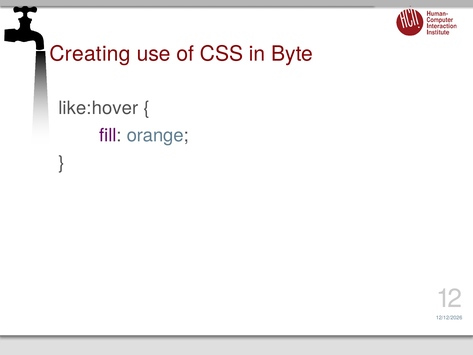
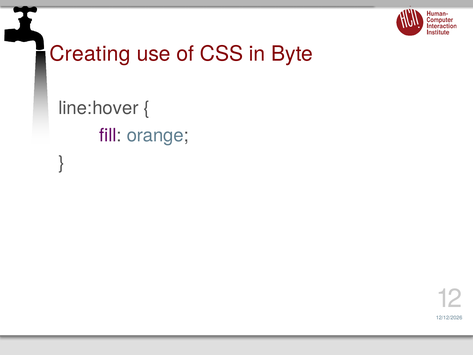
like:hover: like:hover -> line:hover (98, 108)
